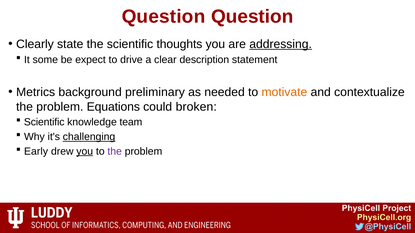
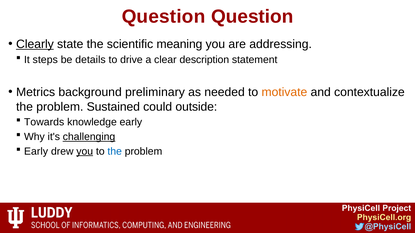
Clearly underline: none -> present (35, 44)
thoughts: thoughts -> meaning (179, 44)
addressing underline: present -> none (281, 44)
some: some -> steps (45, 60)
expect: expect -> details (90, 60)
Equations: Equations -> Sustained (113, 107)
broken: broken -> outside (196, 107)
Scientific: Scientific -> Towards (44, 122)
knowledge team: team -> early (131, 122)
the colour: purple -> blue (115, 152)
